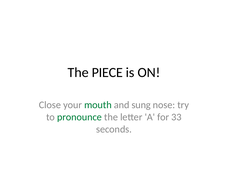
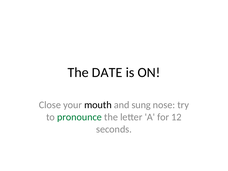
PIECE: PIECE -> DATE (107, 72)
mouth colour: green -> black (98, 105)
33: 33 -> 12 (176, 117)
